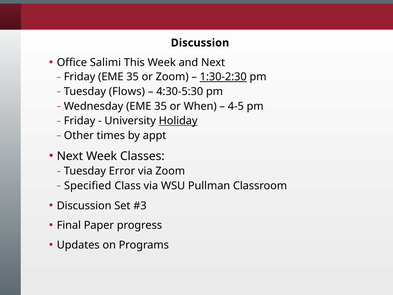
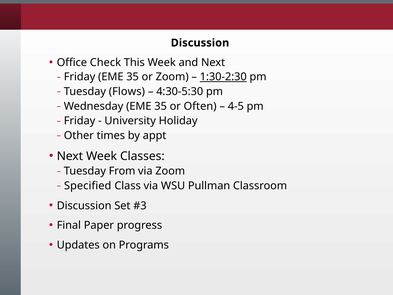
Salimi: Salimi -> Check (105, 62)
When: When -> Often (200, 106)
Holiday underline: present -> none (178, 121)
Error: Error -> From (122, 171)
